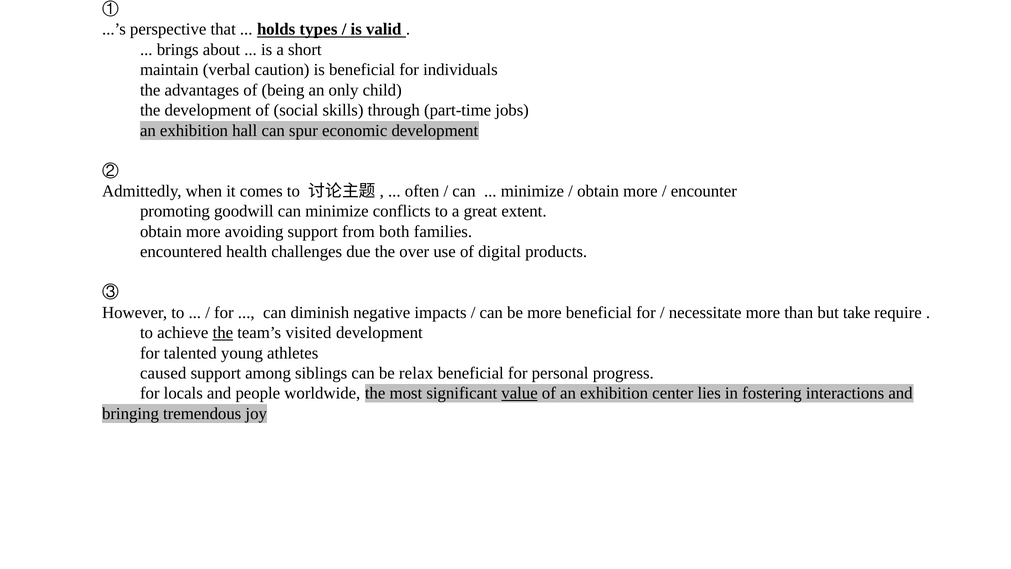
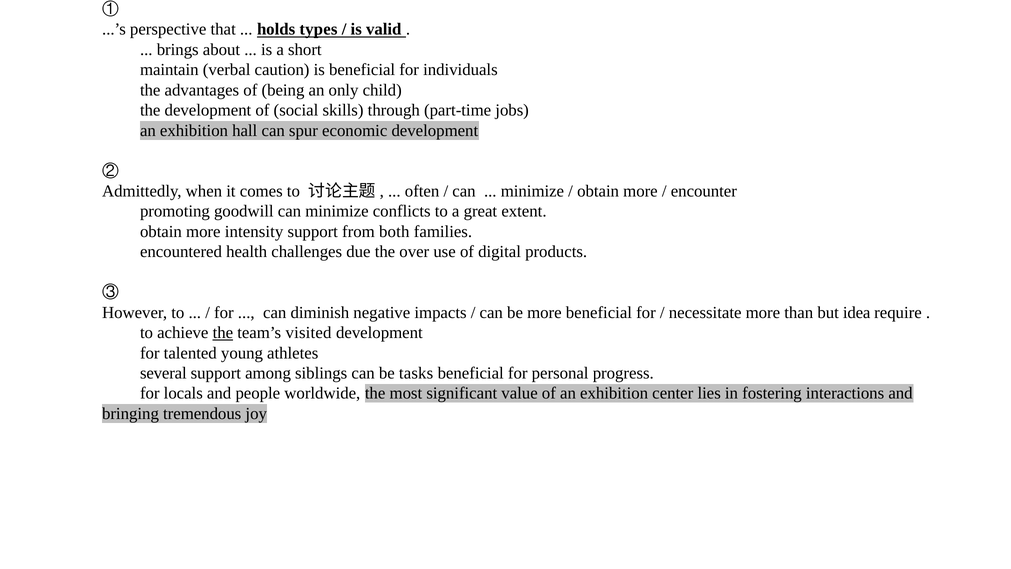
avoiding: avoiding -> intensity (254, 231)
take: take -> idea (857, 312)
caused: caused -> several (163, 373)
relax: relax -> tasks (416, 373)
value underline: present -> none (520, 393)
